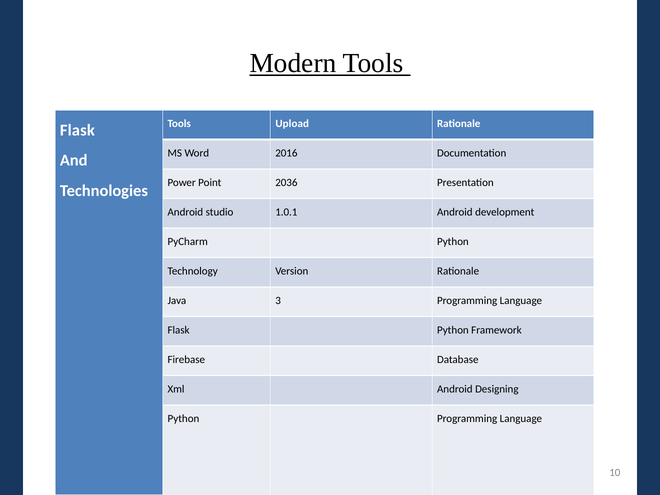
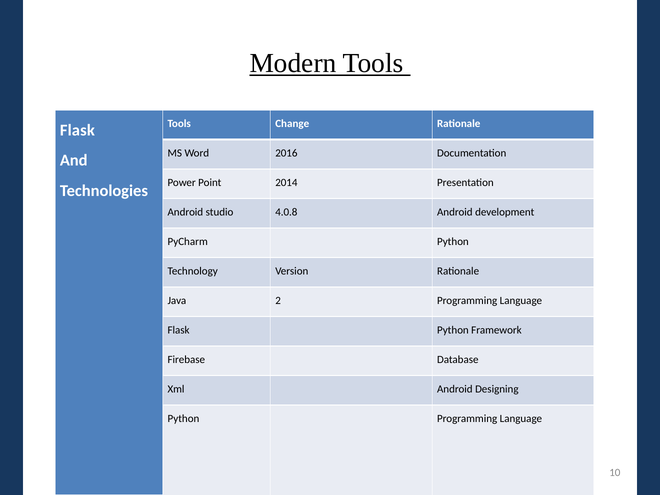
Upload: Upload -> Change (292, 124)
2036: 2036 -> 2014 (286, 182)
1.0.1: 1.0.1 -> 4.0.8 (286, 212)
3: 3 -> 2 (278, 300)
